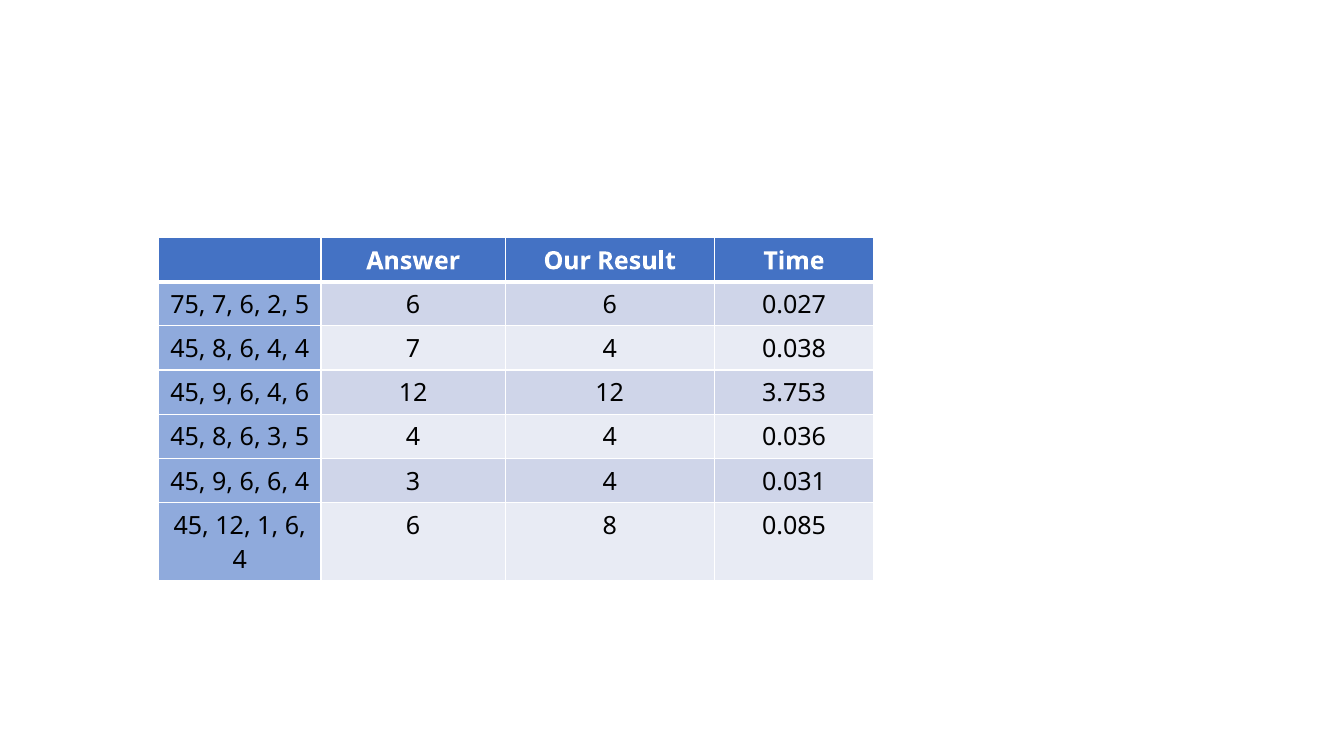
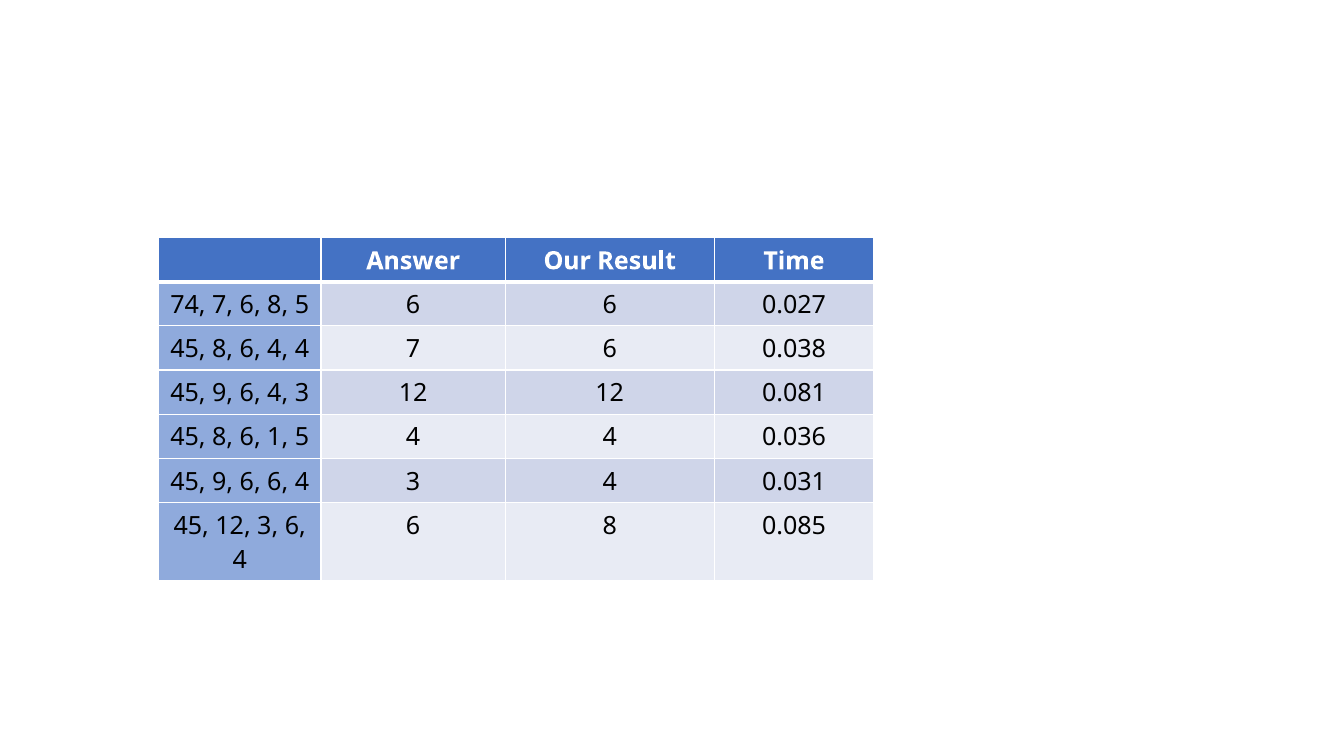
75: 75 -> 74 (188, 305)
7 6 2: 2 -> 8 (278, 305)
4 7 4: 4 -> 6 (610, 349)
9 6 4 6: 6 -> 3 (302, 394)
3.753: 3.753 -> 0.081 (794, 394)
6 3: 3 -> 1 (278, 438)
12 1: 1 -> 3 (268, 526)
